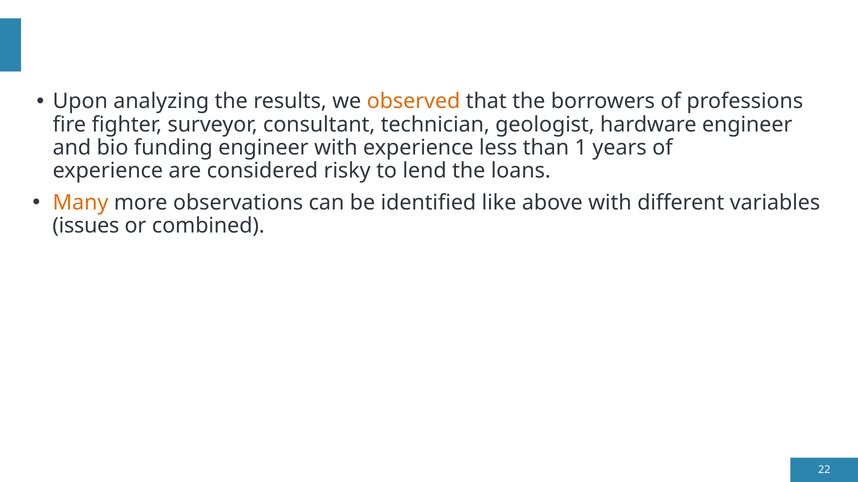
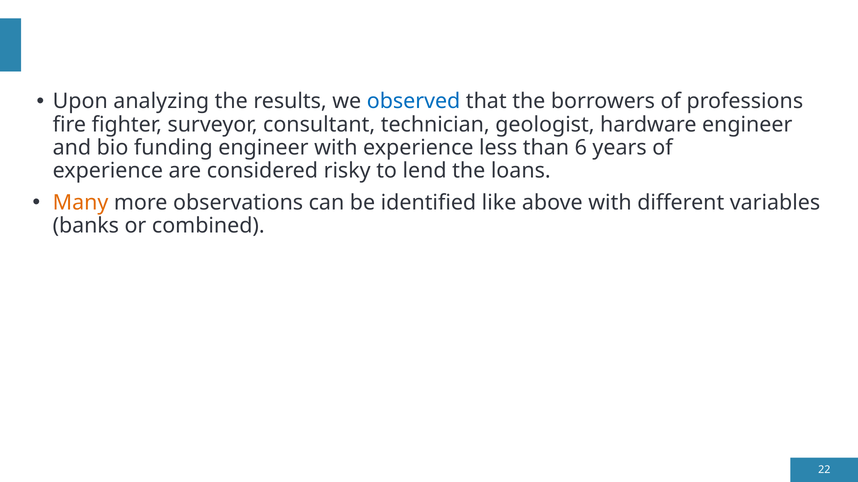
observed colour: orange -> blue (414, 101)
1: 1 -> 6 (581, 148)
issues: issues -> banks (86, 226)
